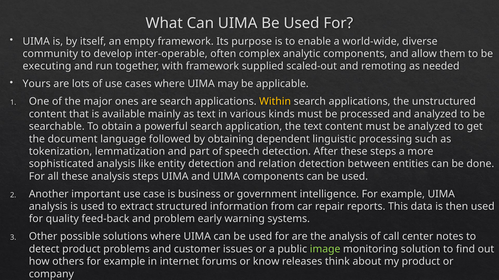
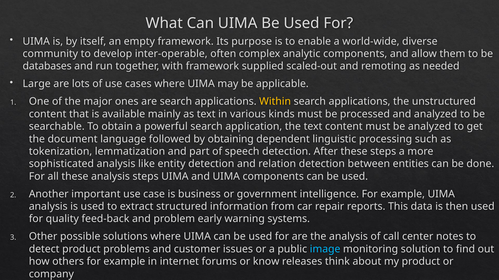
executing: executing -> databases (47, 66)
Yours: Yours -> Large (37, 84)
image colour: light green -> light blue (325, 250)
